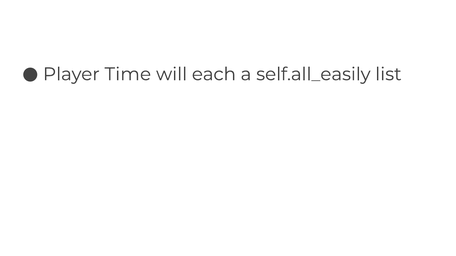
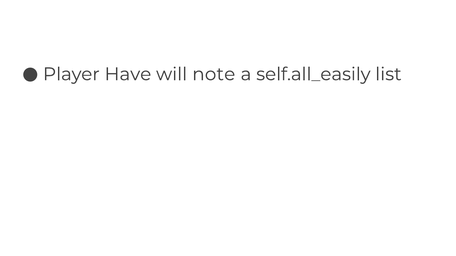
Time: Time -> Have (128, 74)
each: each -> note (214, 74)
